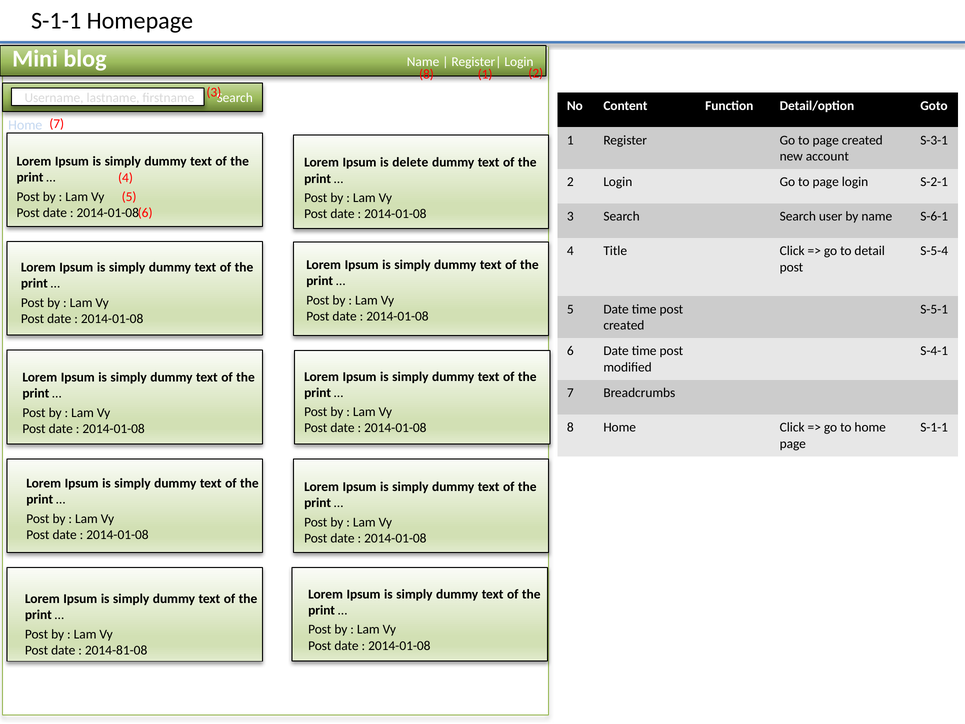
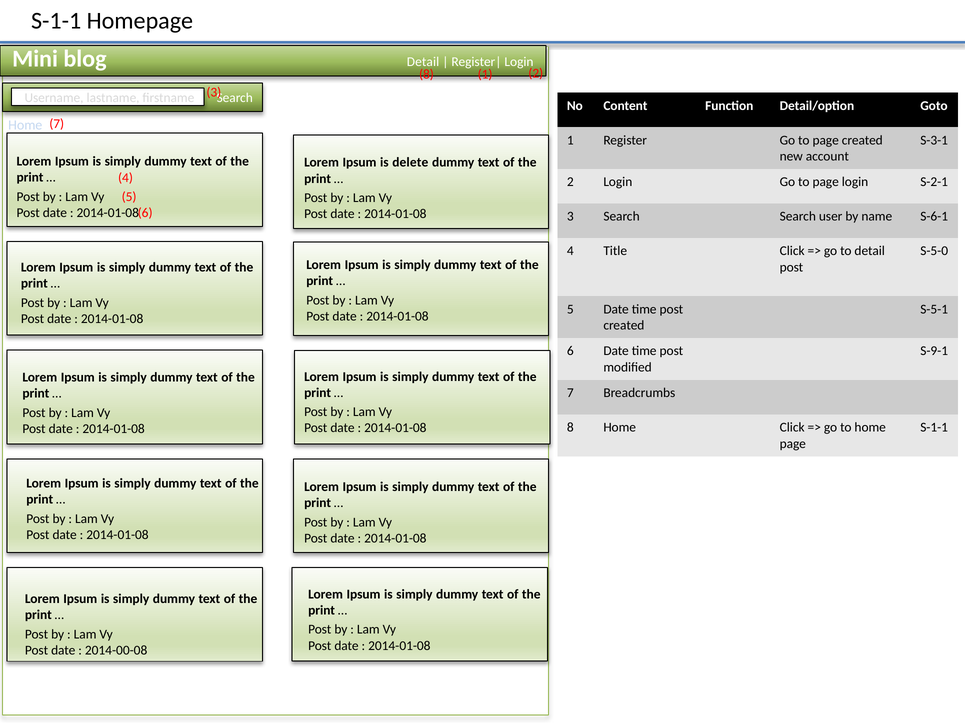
Name: Name -> Detail (423, 62)
S-5-4: S-5-4 -> S-5-0 (934, 251)
S-4-1: S-4-1 -> S-9-1 (934, 351)
2014-81-08: 2014-81-08 -> 2014-00-08 (116, 650)
